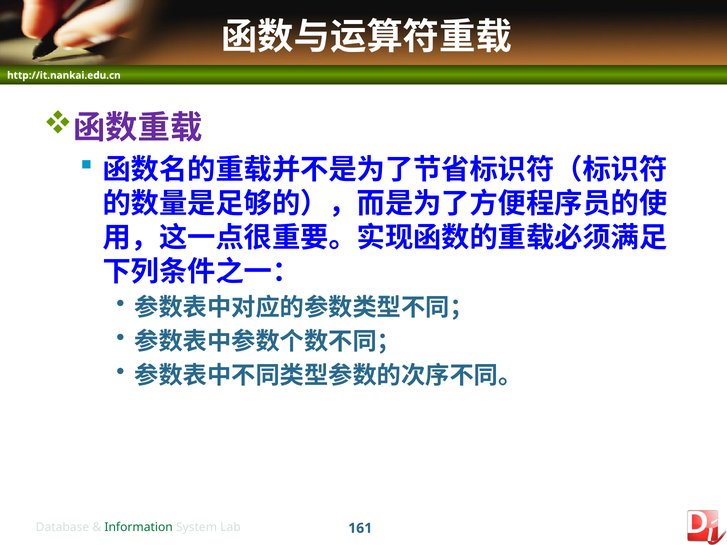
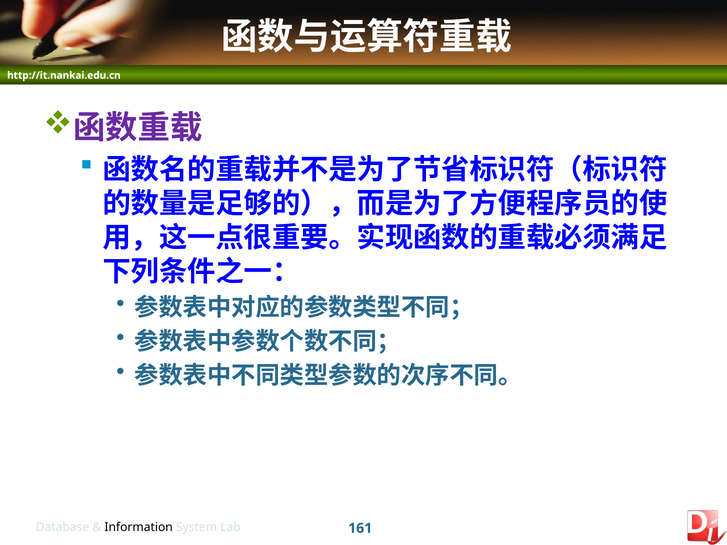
Information colour: green -> black (139, 528)
